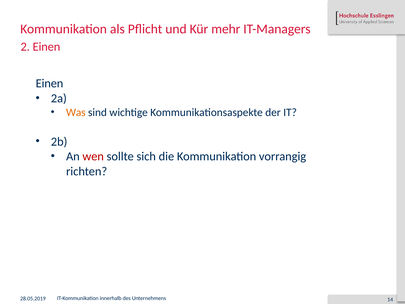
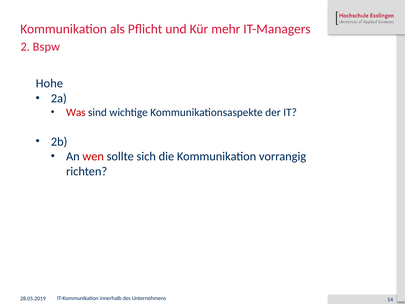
2 Einen: Einen -> Bspw (46, 47)
Einen: Einen -> Hohe (49, 83)
Was colour: orange -> red (76, 112)
